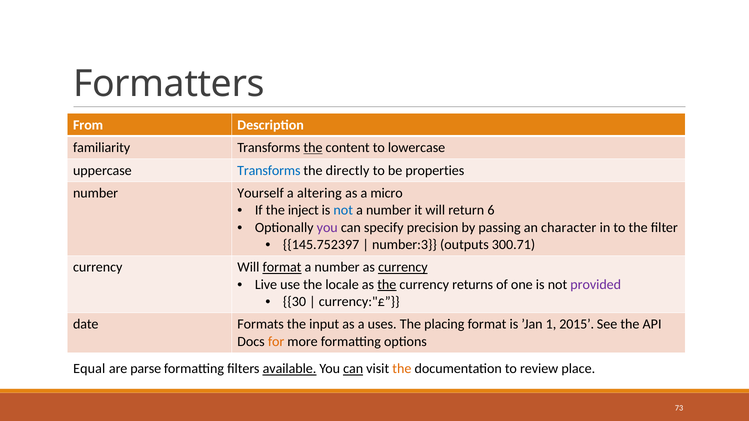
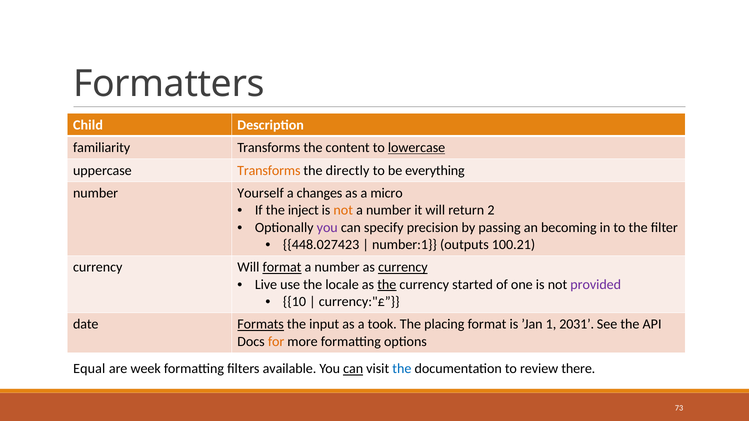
From: From -> Child (88, 125)
the underline: present -> none (313, 148)
lowercase underline: none -> present (417, 148)
Transforms colour: blue -> orange (269, 171)
properties: properties -> everything (435, 171)
altering: altering -> changes (320, 193)
not colour: blue -> orange (343, 210)
6: 6 -> 2 (491, 210)
character: character -> becoming (569, 228)
145.752397: 145.752397 -> 448.027423 (321, 245)
number:3: number:3 -> number:1 (404, 245)
300.71: 300.71 -> 100.21 (514, 245)
returns: returns -> started (473, 285)
30: 30 -> 10 (294, 302)
Formats underline: none -> present (261, 325)
uses: uses -> took (382, 325)
2015: 2015 -> 2031 (577, 325)
parse: parse -> week (146, 369)
available underline: present -> none (289, 369)
the colour: orange -> blue (402, 369)
place: place -> there (578, 369)
